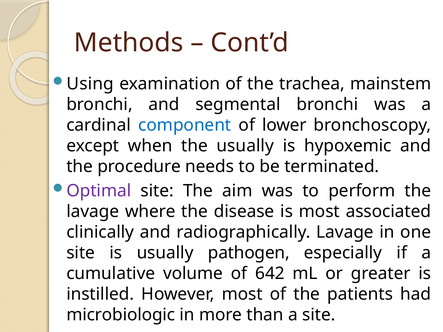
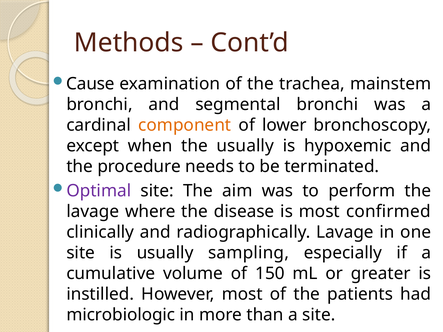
Using: Using -> Cause (90, 84)
component colour: blue -> orange (185, 125)
associated: associated -> confirmed (388, 212)
pathogen: pathogen -> sampling (249, 253)
642: 642 -> 150 (270, 274)
